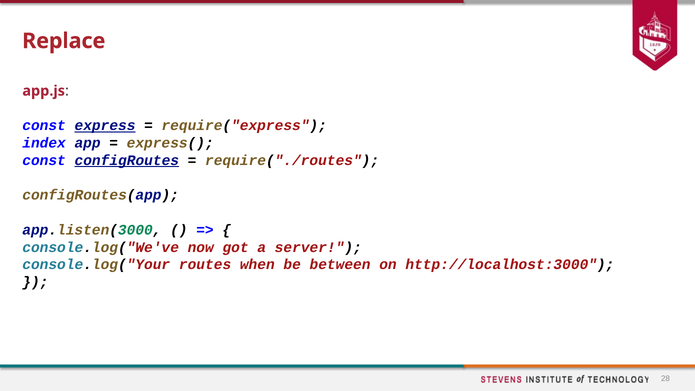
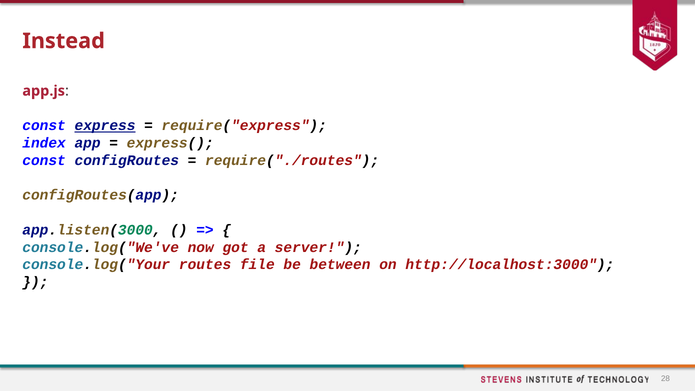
Replace: Replace -> Instead (64, 41)
configRoutes underline: present -> none (127, 160)
when: when -> file (257, 265)
